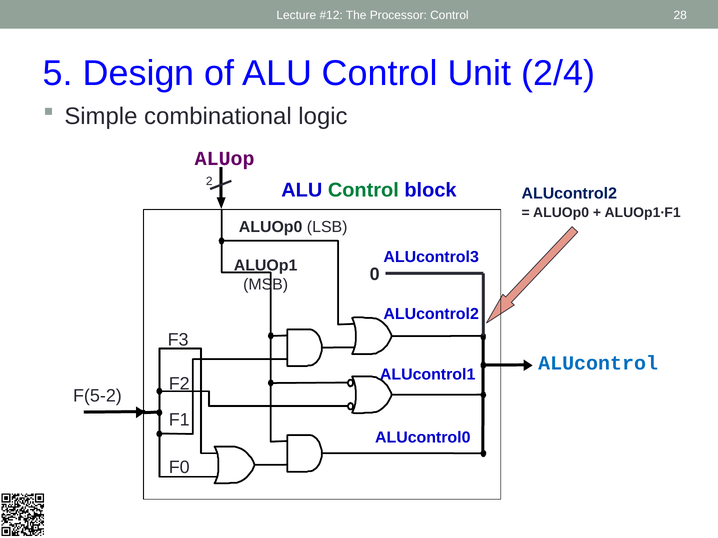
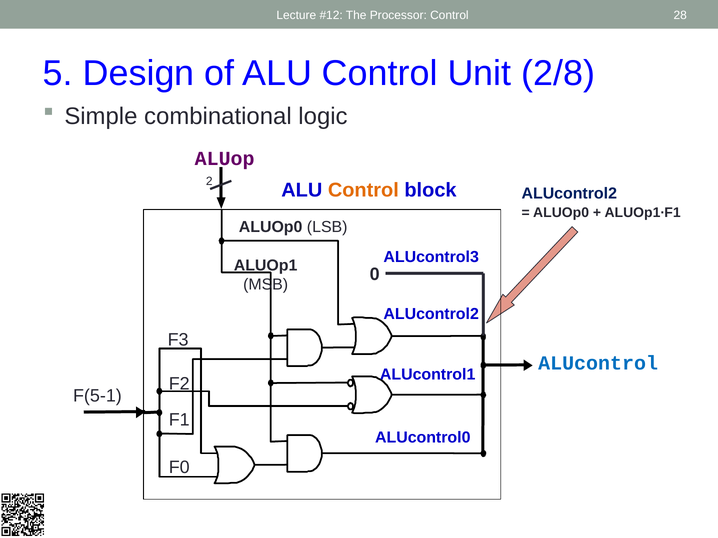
2/4: 2/4 -> 2/8 (558, 74)
Control colour: green -> orange (363, 190)
F(5-2: F(5-2 -> F(5-1 (97, 396)
